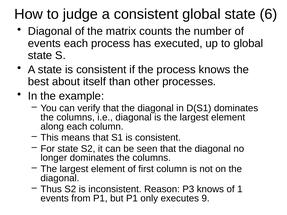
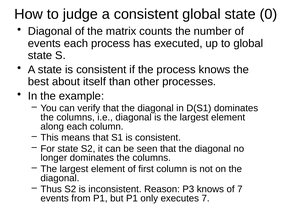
6: 6 -> 0 (268, 14)
of 1: 1 -> 7 (240, 189)
executes 9: 9 -> 7 (206, 199)
